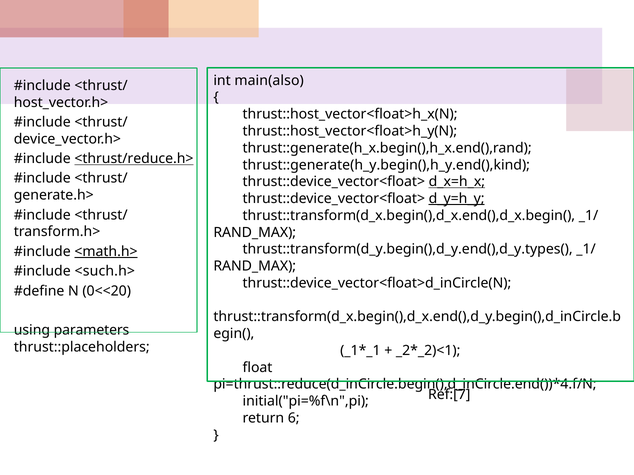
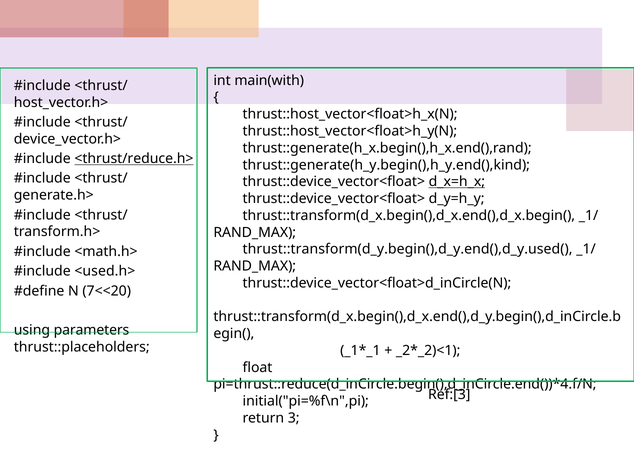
main(also: main(also -> main(with (269, 81)
d_y=h_y underline: present -> none (457, 199)
thrust::transform(d_y.begin(),d_y.end(),d_y.types(: thrust::transform(d_y.begin(),d_y.end(),d_y.types( -> thrust::transform(d_y.begin(),d_y.end(),d_y.used( (408, 250)
<math.h> underline: present -> none (106, 252)
<such.h>: <such.h> -> <used.h> (105, 271)
0<<20: 0<<20 -> 7<<20 (107, 291)
Ref:[7: Ref:[7 -> Ref:[3 (449, 395)
6: 6 -> 3 (294, 419)
